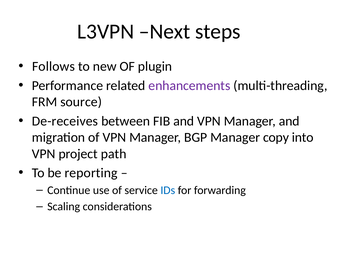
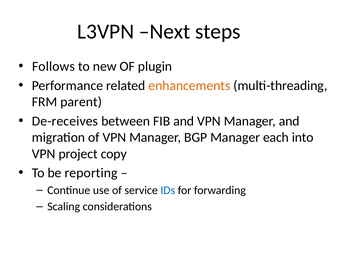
enhancements colour: purple -> orange (189, 86)
source: source -> parent (81, 102)
copy: copy -> each (276, 138)
path: path -> copy (114, 154)
